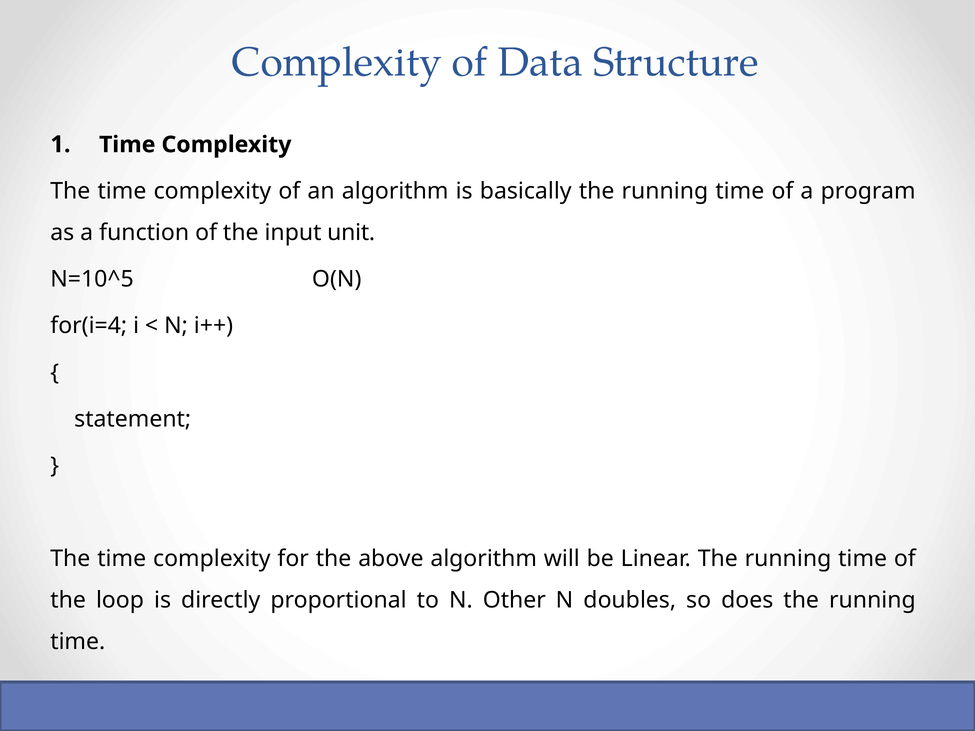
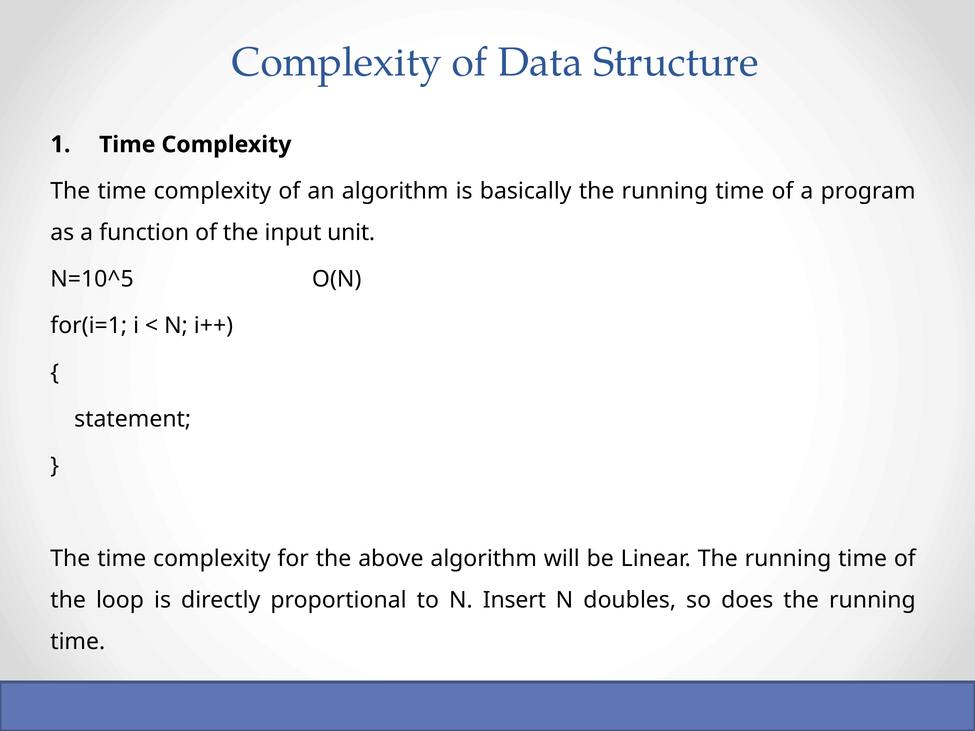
for(i=4: for(i=4 -> for(i=1 (89, 326)
Other: Other -> Insert (514, 600)
